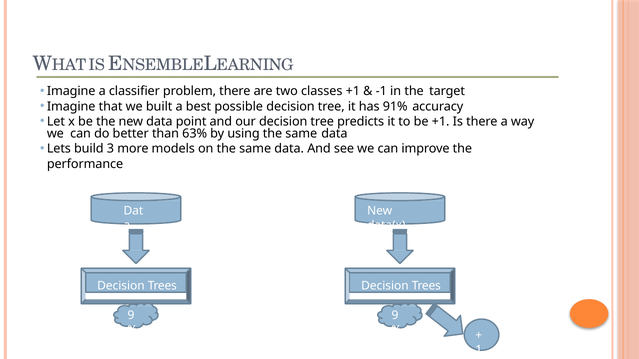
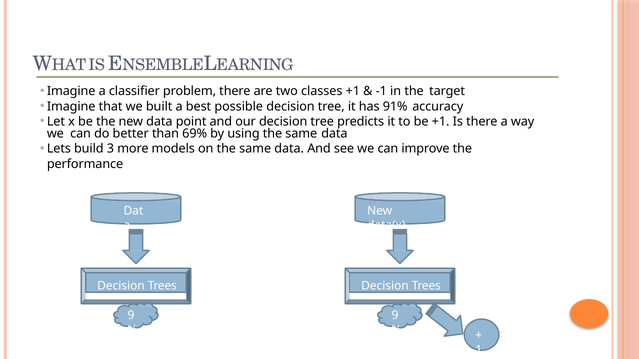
63%: 63% -> 69% (195, 134)
